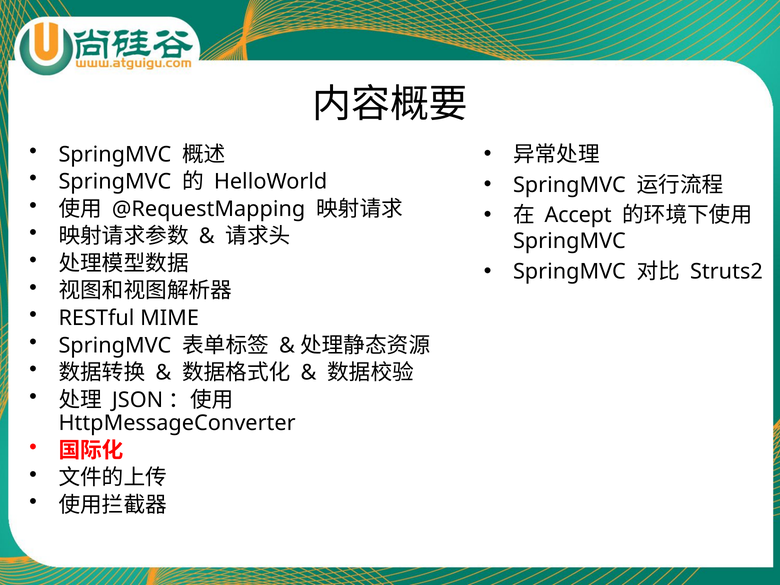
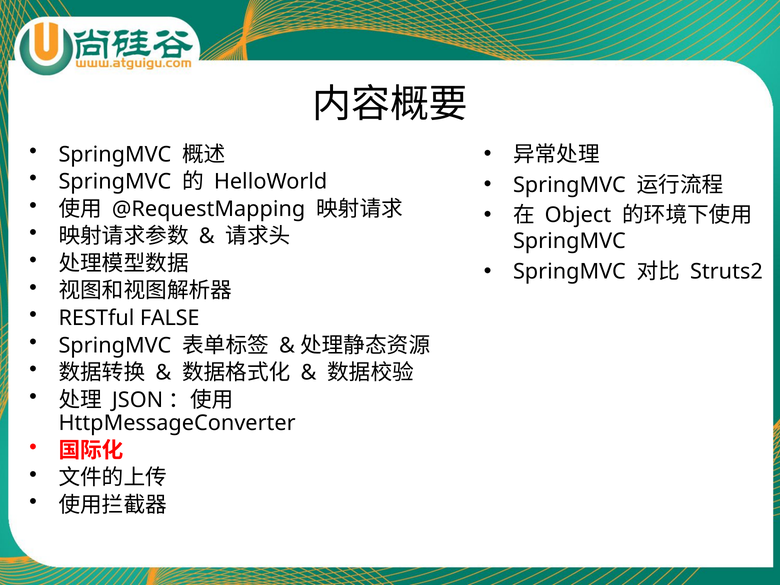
Accept: Accept -> Object (578, 215)
MIME: MIME -> FALSE (170, 318)
